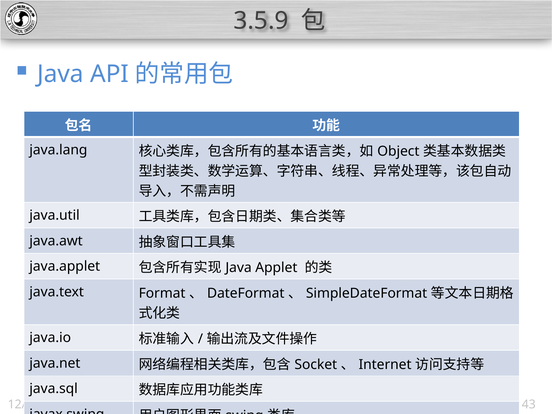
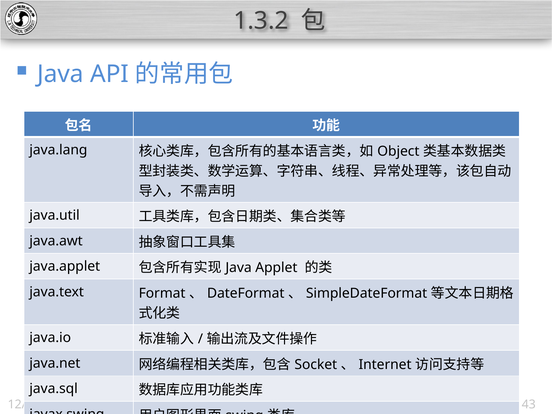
3.5.9: 3.5.9 -> 1.3.2 (261, 21)
